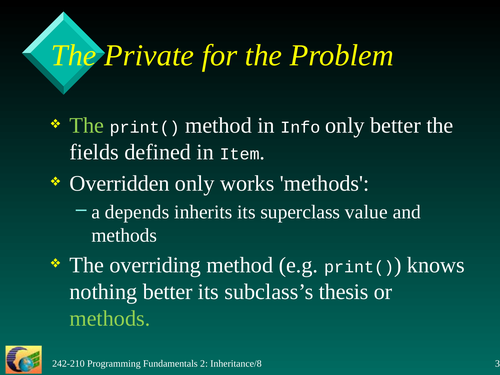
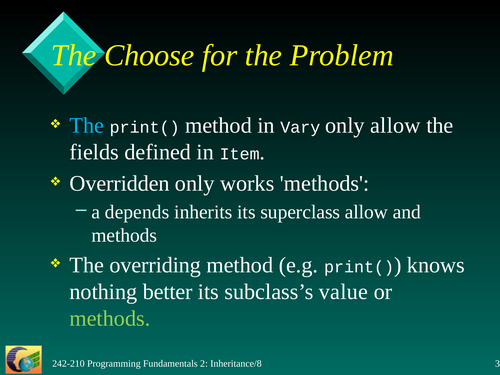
Private: Private -> Choose (149, 55)
The colour: light green -> light blue (87, 126)
Info: Info -> Vary (300, 127)
only better: better -> allow (395, 126)
superclass value: value -> allow (366, 212)
thesis: thesis -> value (343, 292)
